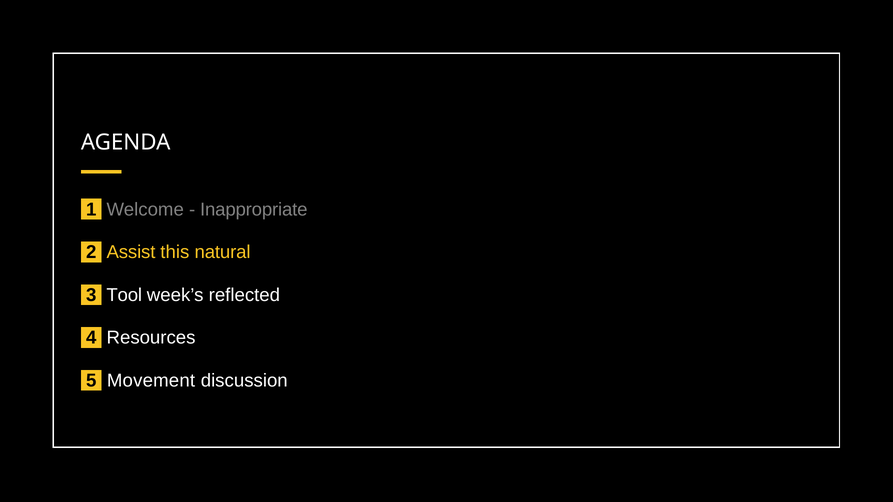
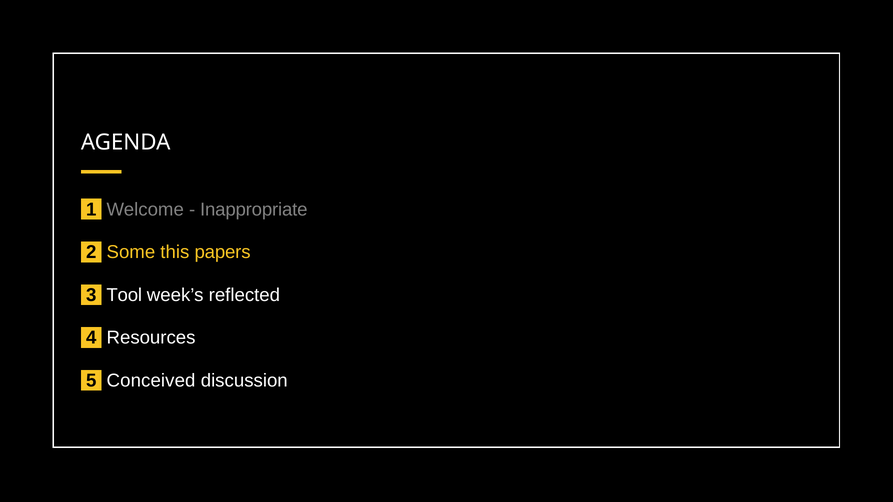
Assist: Assist -> Some (131, 252)
natural: natural -> papers (223, 252)
Movement: Movement -> Conceived (151, 381)
